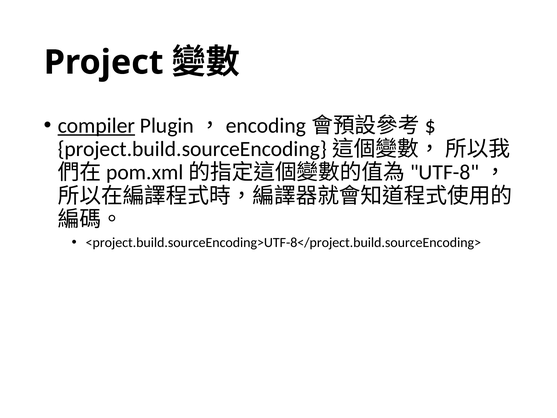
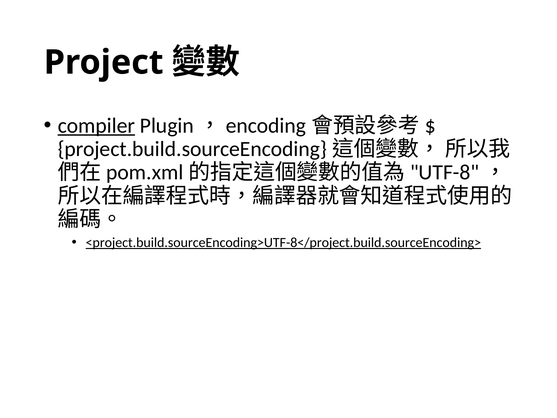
<project.build.sourceEncoding>UTF-8</project.build.sourceEncoding> underline: none -> present (283, 242)
